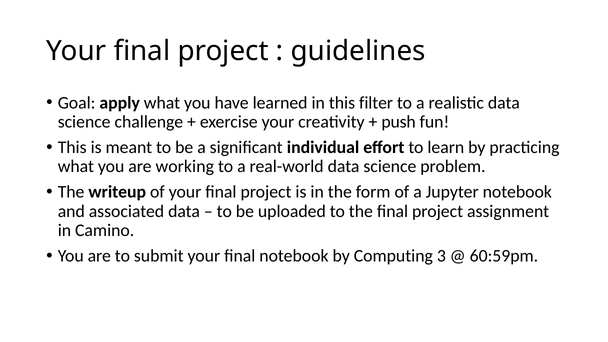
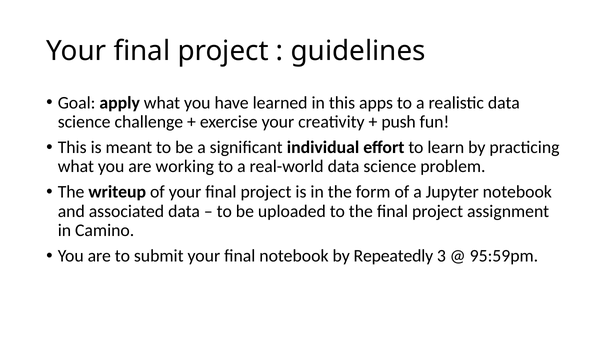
filter: filter -> apps (376, 103)
Computing: Computing -> Repeatedly (393, 256)
60:59pm: 60:59pm -> 95:59pm (504, 256)
